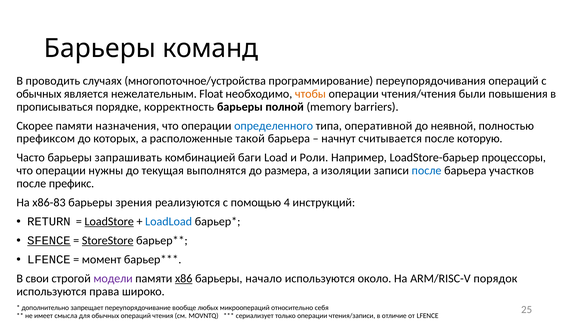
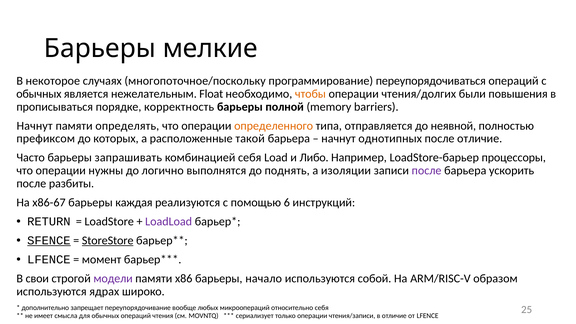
команд: команд -> мелкие (210, 48)
проводить: проводить -> некоторое (53, 81)
многопоточное/устройства: многопоточное/устройства -> многопоточное/поскольку (195, 81)
переупорядочивания: переупорядочивания -> переупорядочиваться (431, 81)
чтения/чтения: чтения/чтения -> чтения/долгих (419, 94)
Скорее: Скорее -> Начнут (35, 126)
назначения: назначения -> определять (127, 126)
определенного colour: blue -> orange (274, 126)
оперативной: оперативной -> отправляется (379, 126)
считывается: считывается -> однотипных (390, 139)
после которую: которую -> отличие (480, 139)
комбинацией баги: баги -> себя (250, 158)
Роли: Роли -> Либо (314, 158)
текущая: текущая -> логично (163, 171)
размера: размера -> поднять (287, 171)
после colour: blue -> purple (427, 171)
участков: участков -> ускорить (512, 171)
префикс: префикс -> разбиты (71, 184)
х86-83: х86-83 -> х86-67 (49, 203)
зрения: зрения -> каждая (134, 203)
4: 4 -> 6 (287, 203)
LoadStore underline: present -> none (109, 222)
LoadLoad colour: blue -> purple (169, 222)
х86 underline: present -> none (184, 279)
около: около -> собой (375, 279)
порядок: порядок -> образом (495, 279)
права: права -> ядрах (104, 291)
